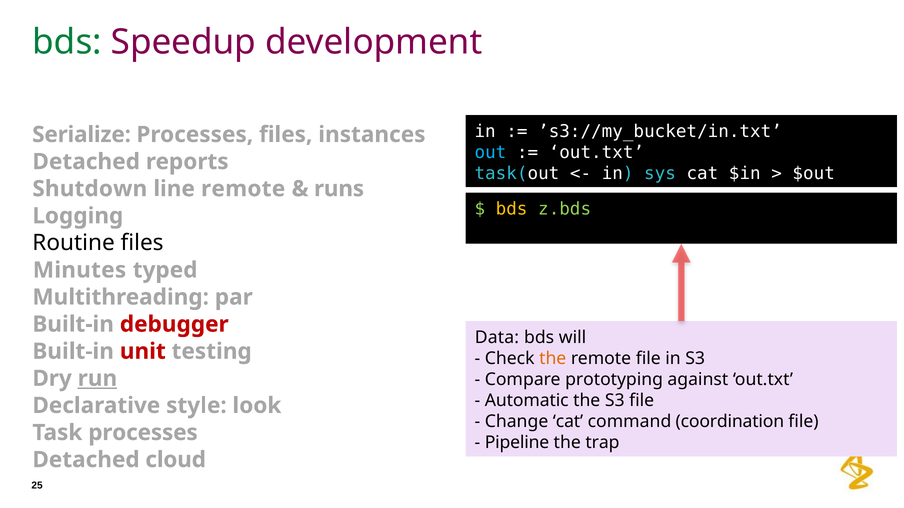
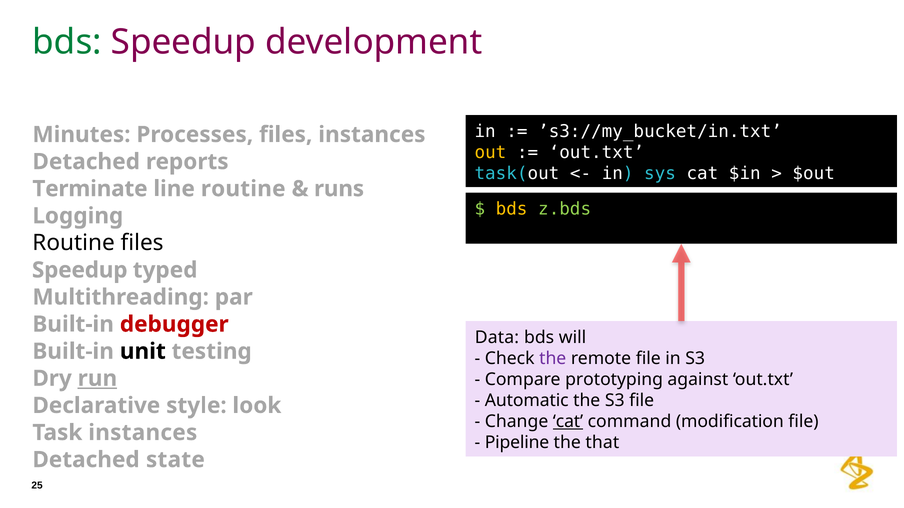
Serialize: Serialize -> Minutes (81, 135)
out colour: light blue -> yellow (490, 152)
Shutdown: Shutdown -> Terminate (90, 189)
line remote: remote -> routine (243, 189)
Minutes: Minutes -> Speedup (80, 270)
unit colour: red -> black (143, 352)
the colour: orange -> purple (553, 359)
cat underline: none -> present (568, 422)
coordination: coordination -> modification (730, 422)
Task processes: processes -> instances (143, 433)
trap: trap -> that (602, 443)
cloud: cloud -> state (175, 460)
